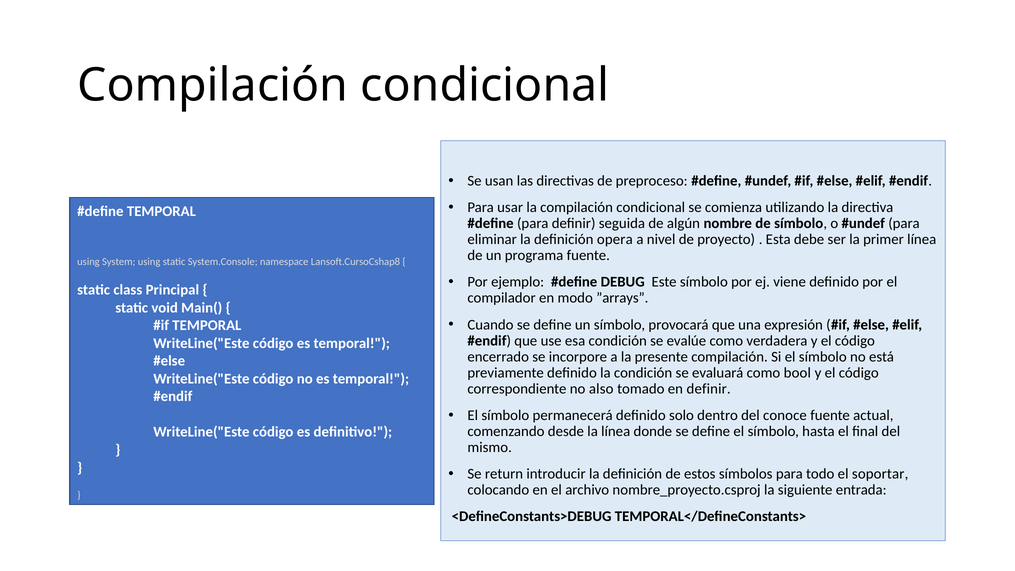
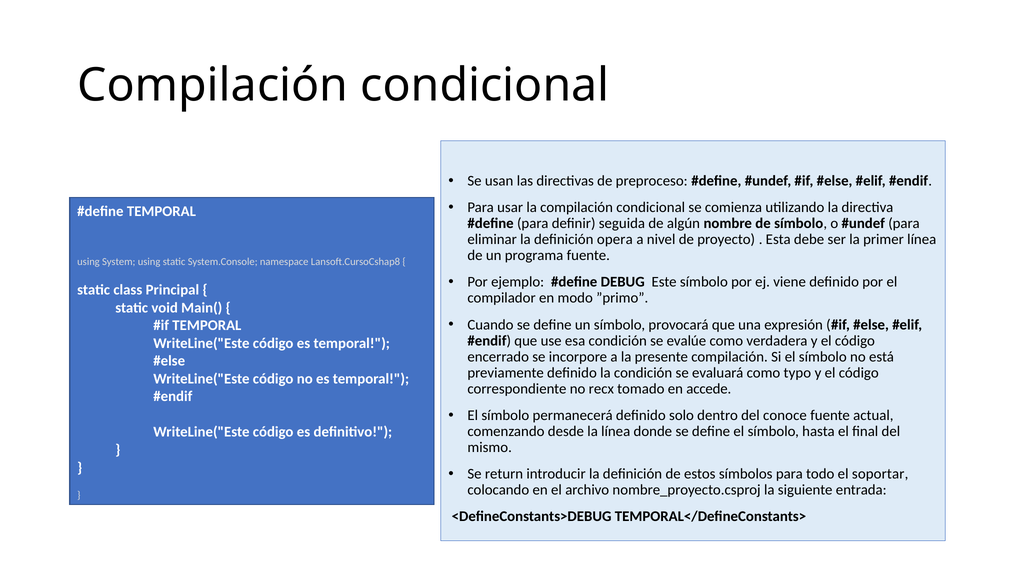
”arrays: ”arrays -> ”primo (622, 298)
bool: bool -> typo (797, 373)
also: also -> recx (601, 389)
en definir: definir -> accede (709, 389)
